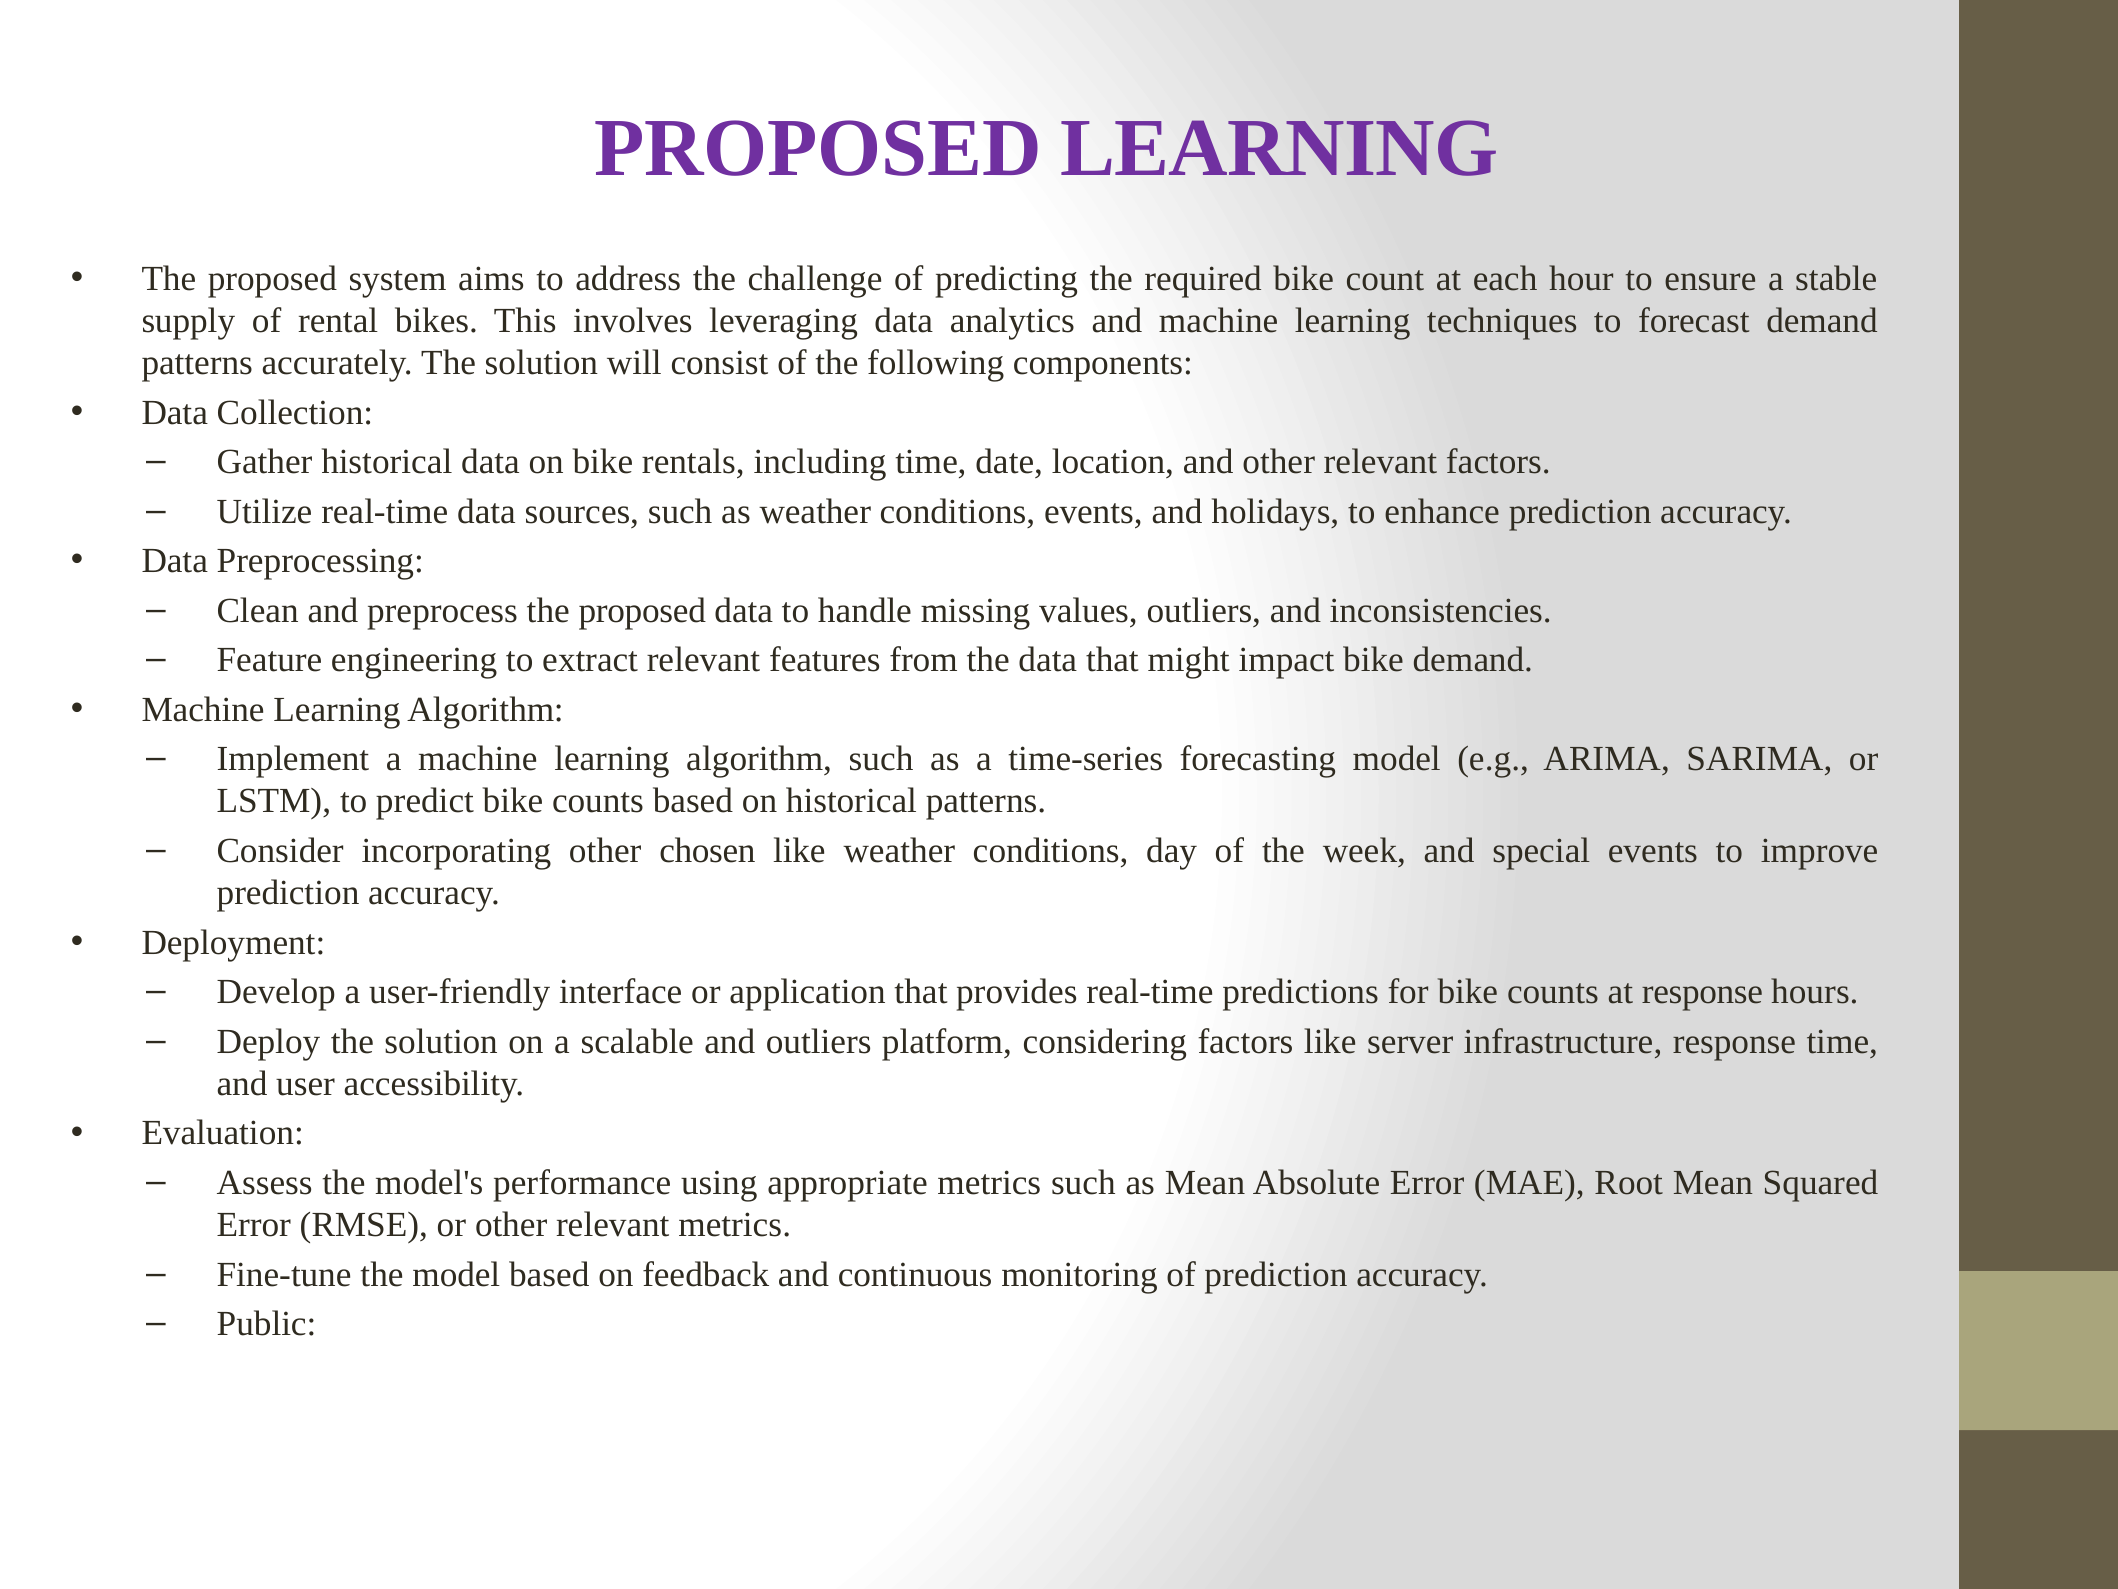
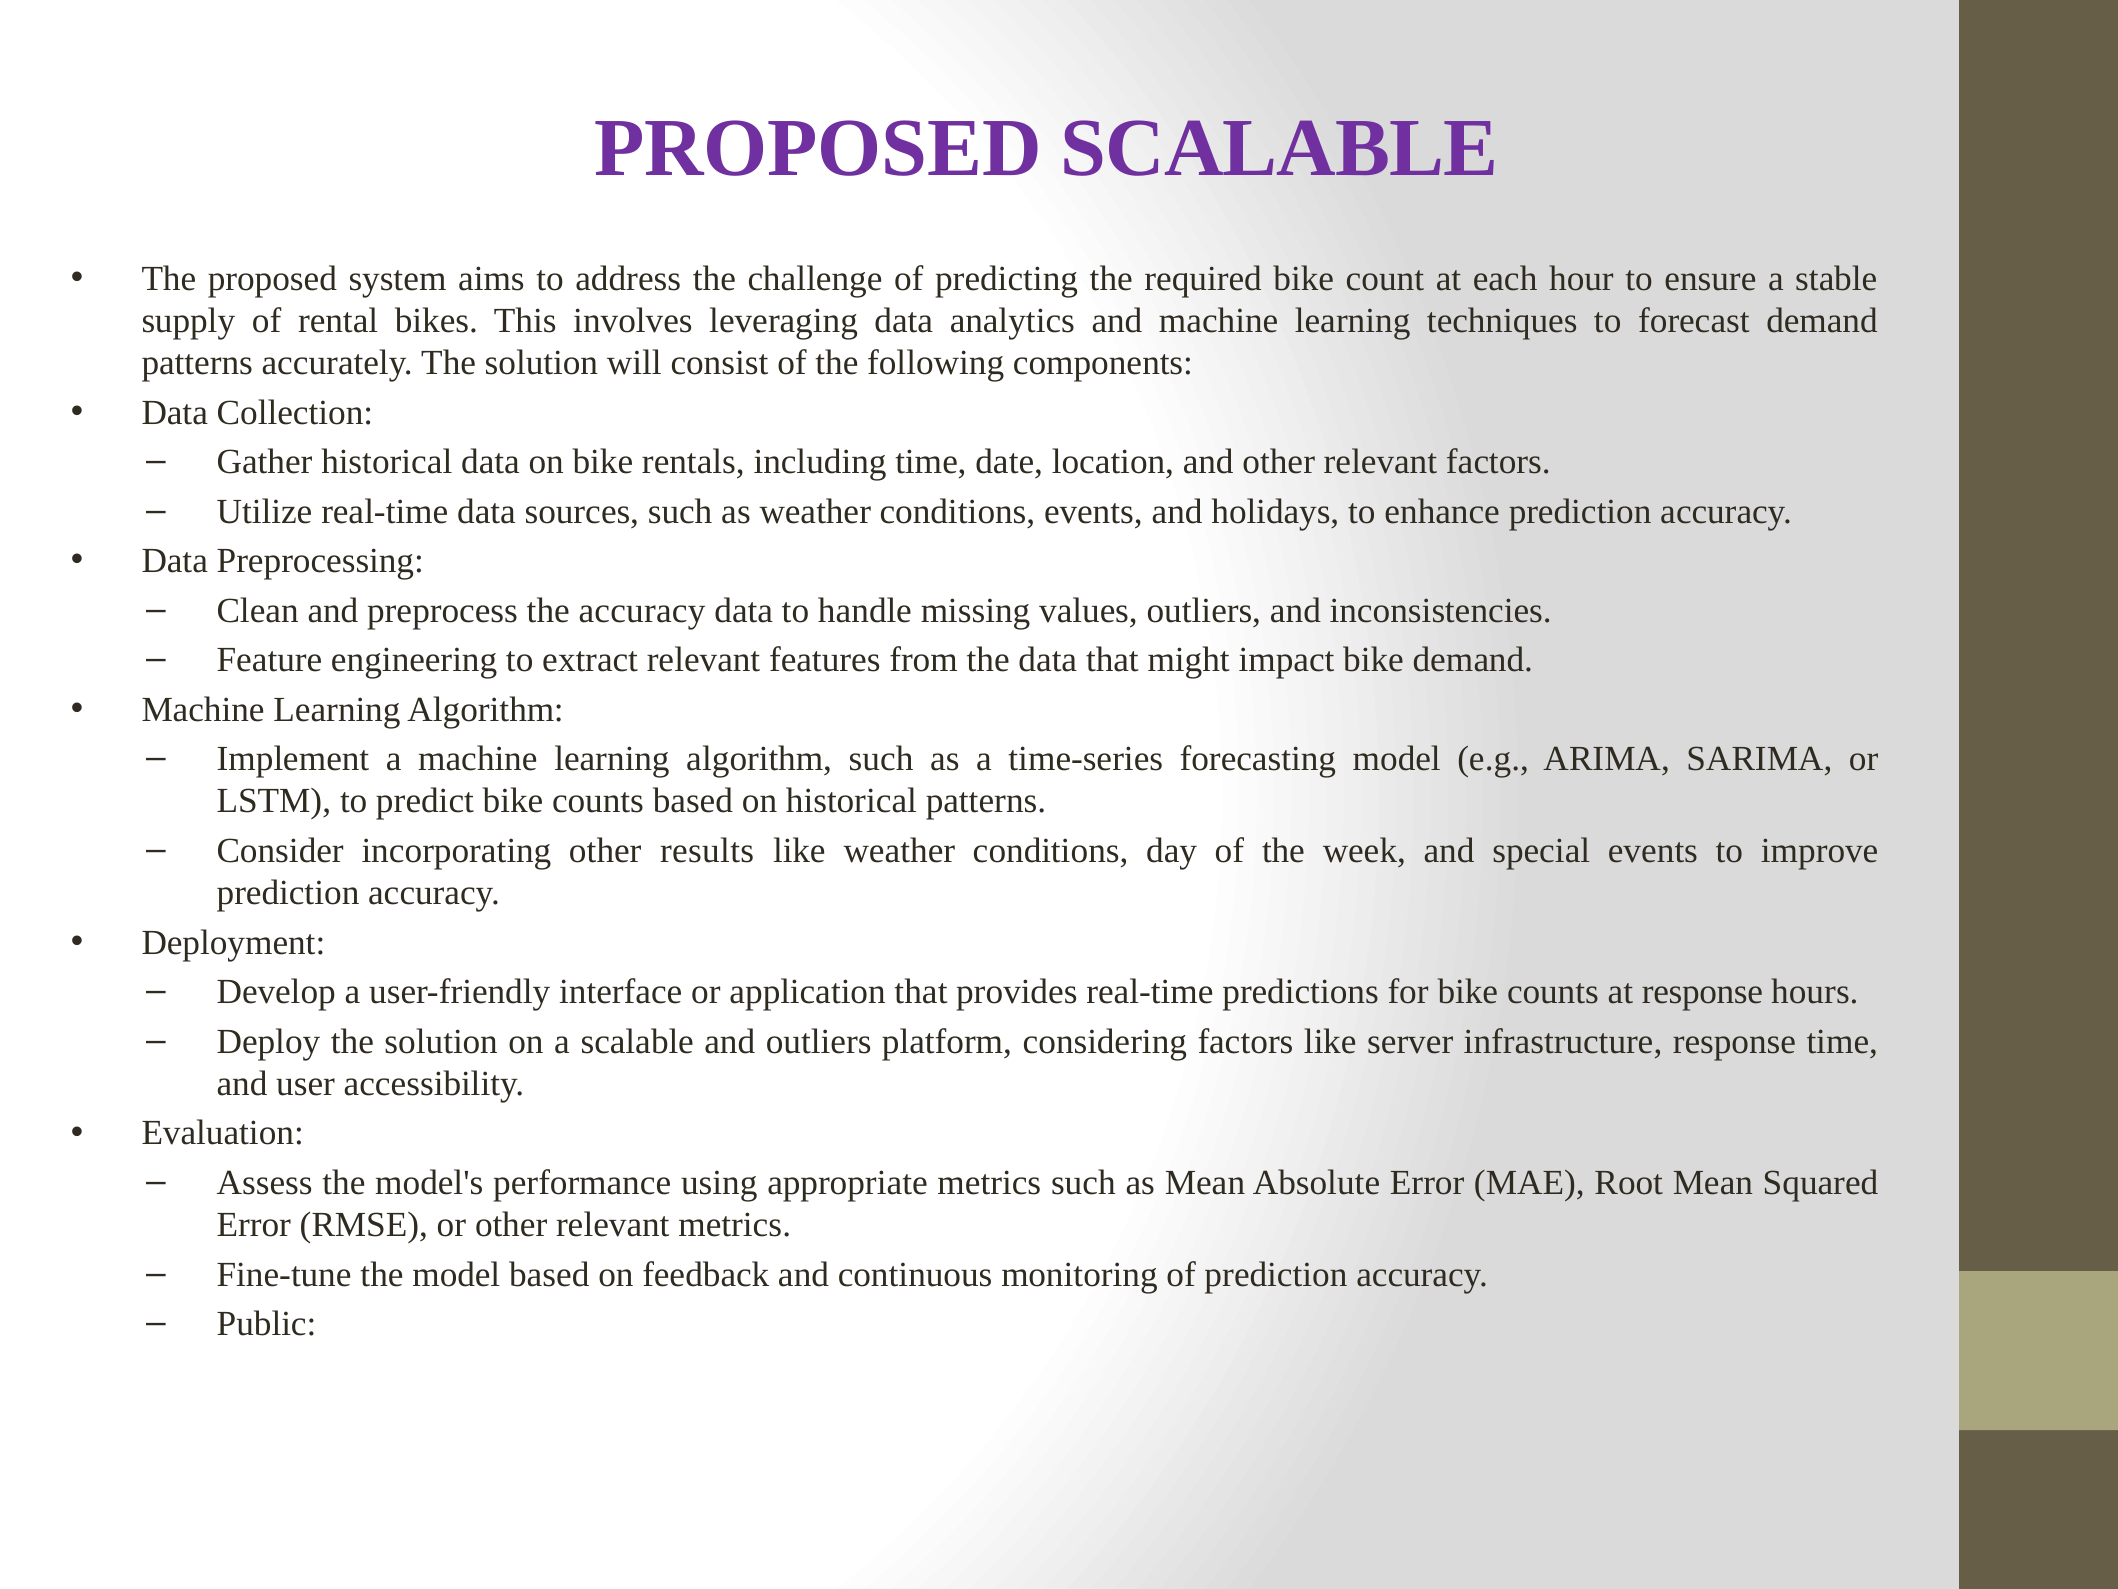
PROPOSED LEARNING: LEARNING -> SCALABLE (1280, 148)
preprocess the proposed: proposed -> accuracy (642, 610)
chosen: chosen -> results (707, 850)
